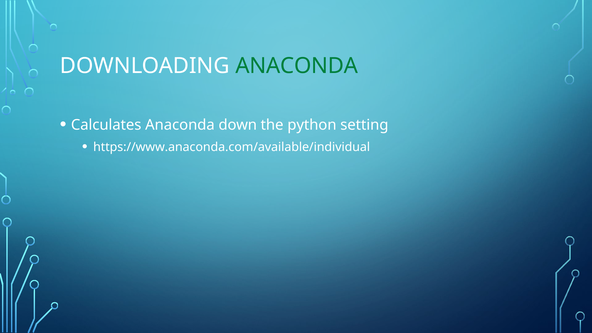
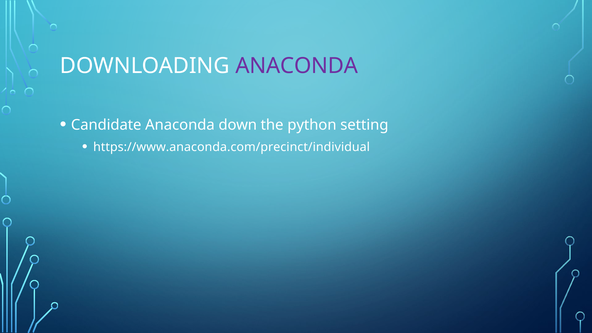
ANACONDA colour: green -> purple (297, 66)
Calculates: Calculates -> Candidate (106, 125)
https://www.anaconda.com/available/individual: https://www.anaconda.com/available/individual -> https://www.anaconda.com/precinct/individual (232, 147)
